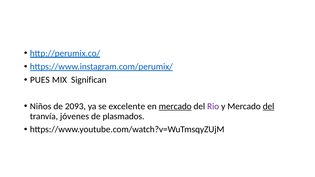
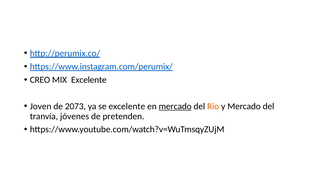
PUES: PUES -> CREO (40, 80)
MIX Significan: Significan -> Excelente (89, 80)
Niños: Niños -> Joven (41, 106)
2093: 2093 -> 2073 (75, 106)
Rio colour: purple -> orange (213, 106)
del underline: present -> none (269, 106)
plasmados: plasmados -> pretenden (123, 116)
